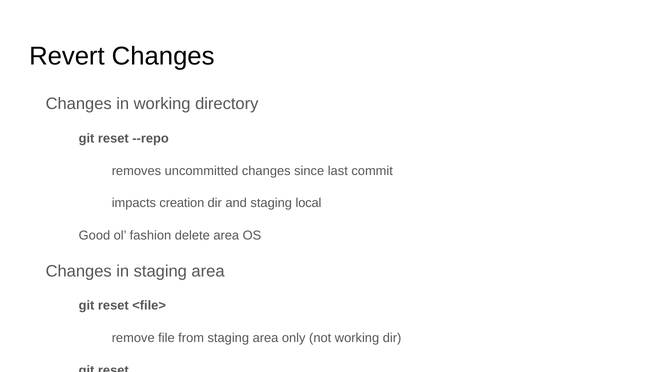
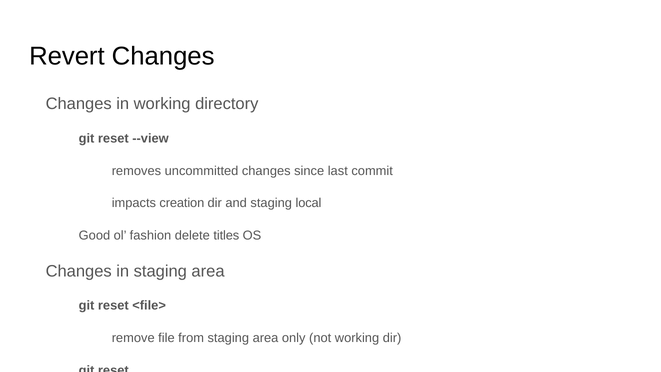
--repo: --repo -> --view (151, 138)
delete area: area -> titles (226, 235)
